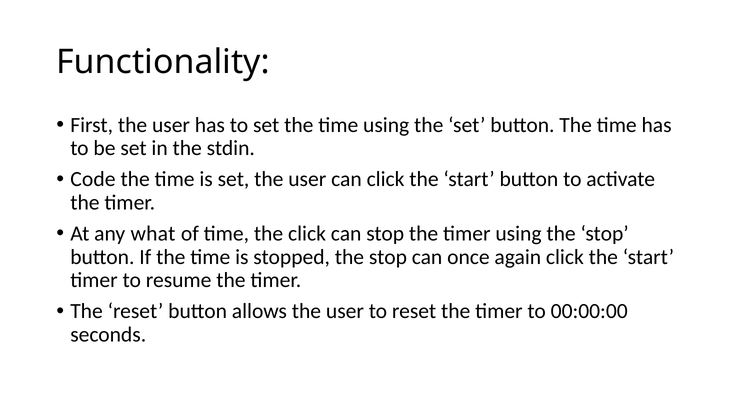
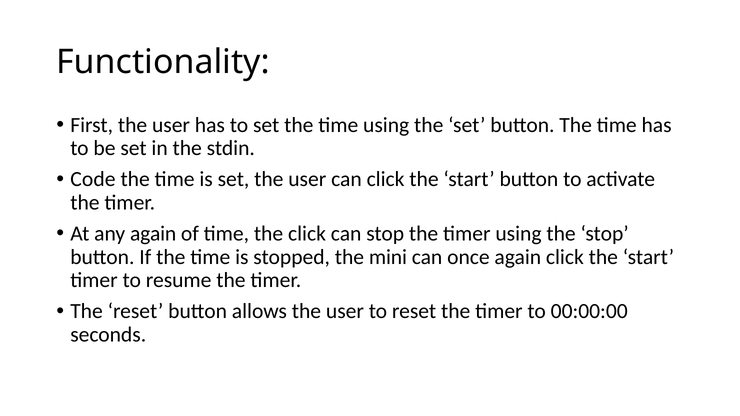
any what: what -> again (153, 234)
stopped the stop: stop -> mini (388, 257)
